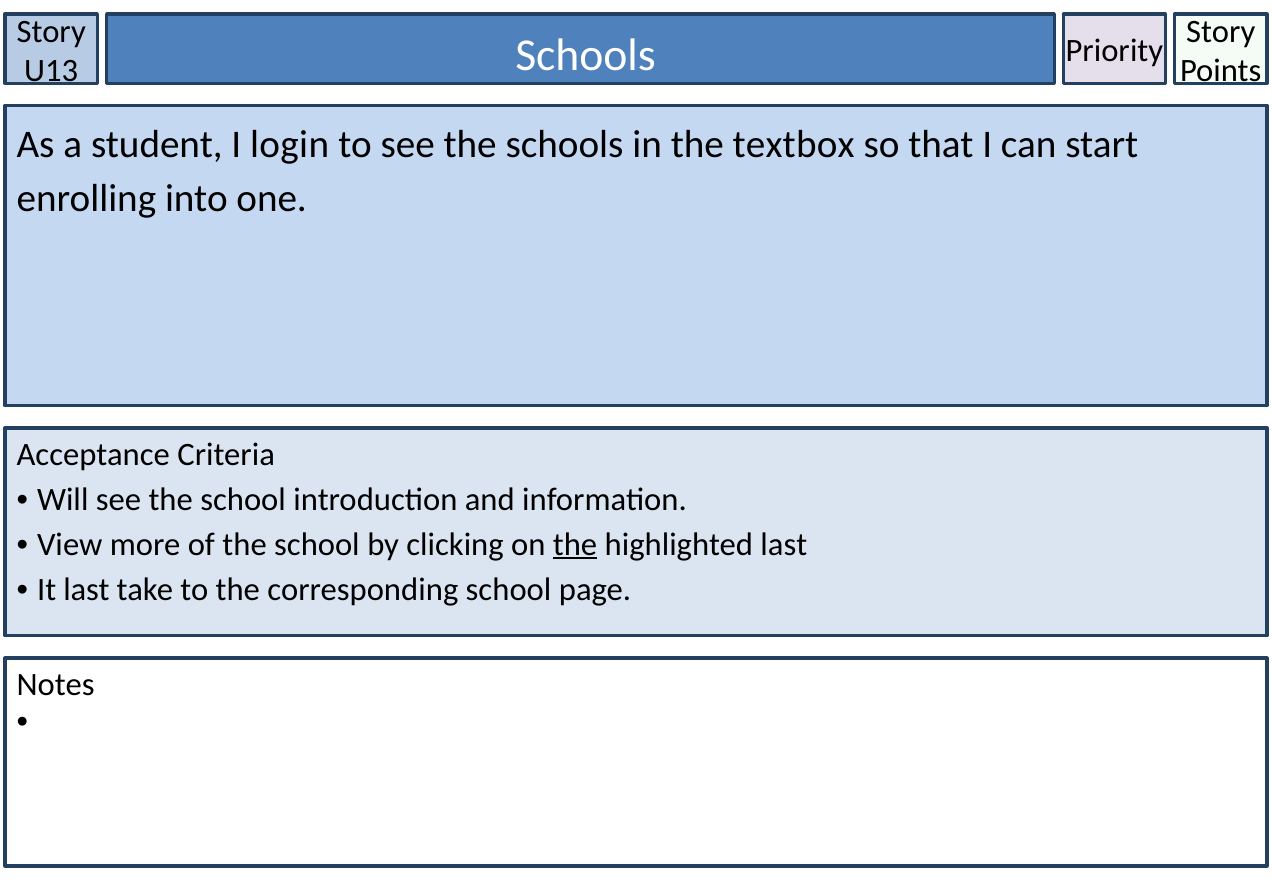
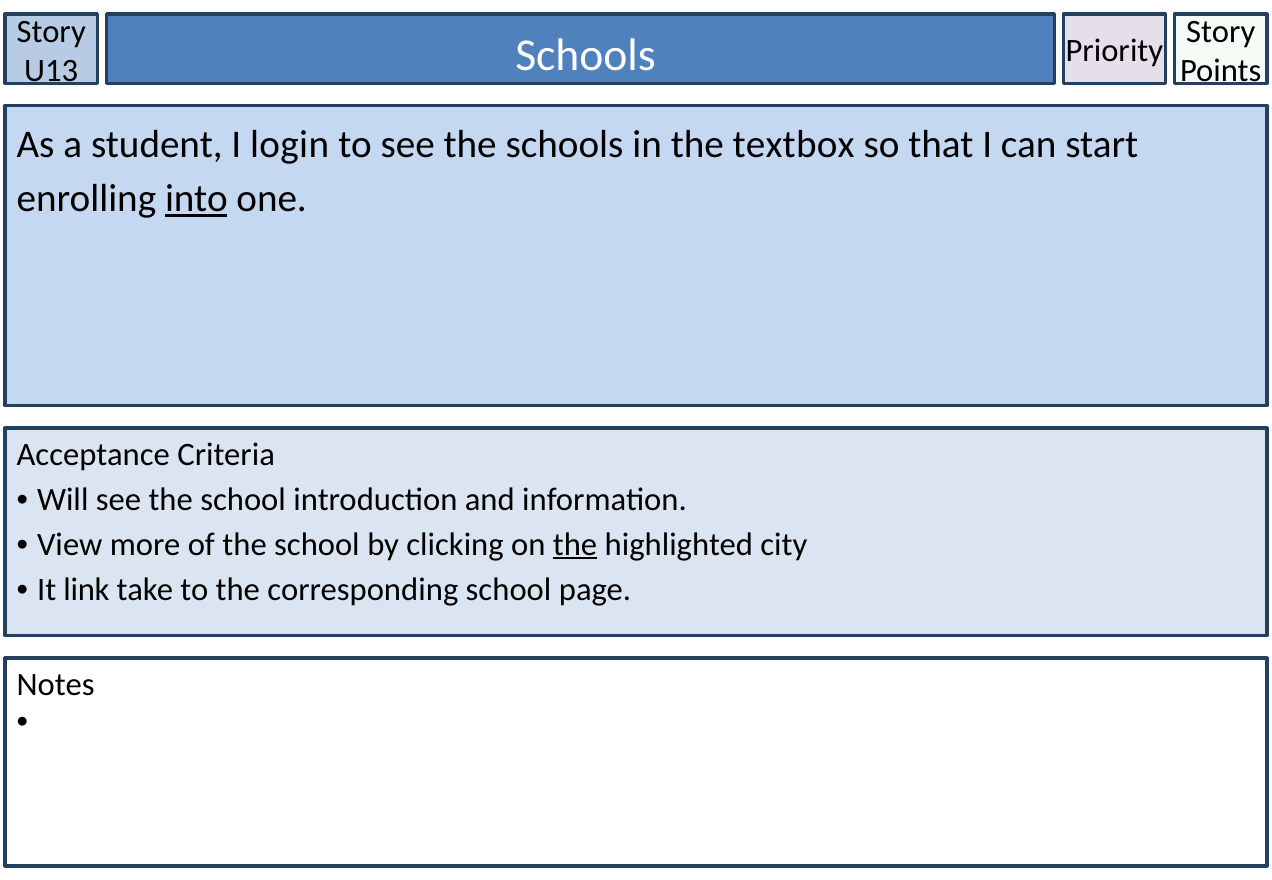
into underline: none -> present (196, 199)
highlighted last: last -> city (784, 545)
It last: last -> link (87, 590)
